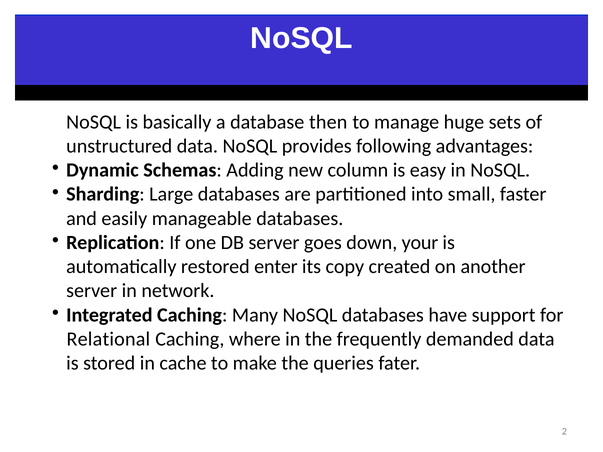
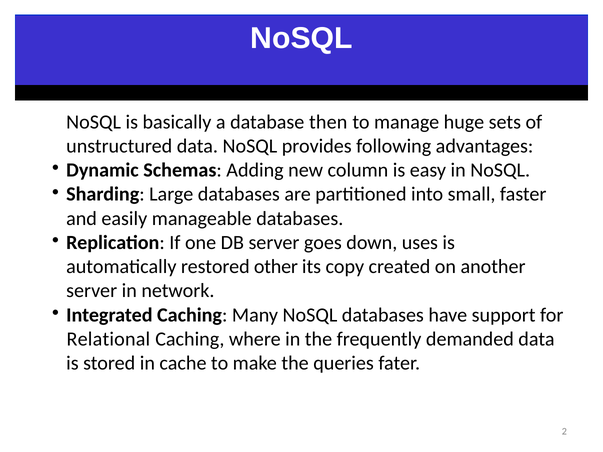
your: your -> uses (420, 243)
enter: enter -> other (276, 267)
